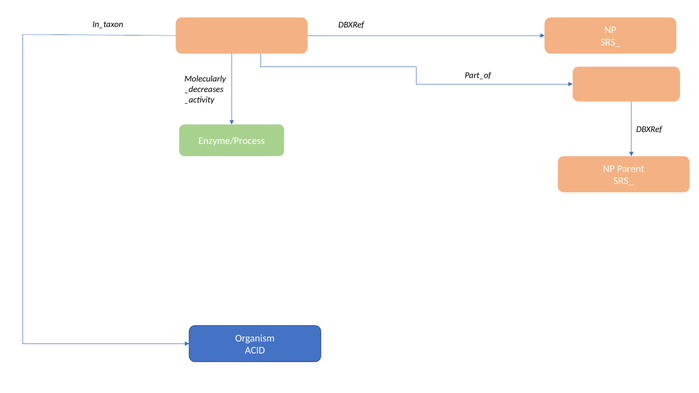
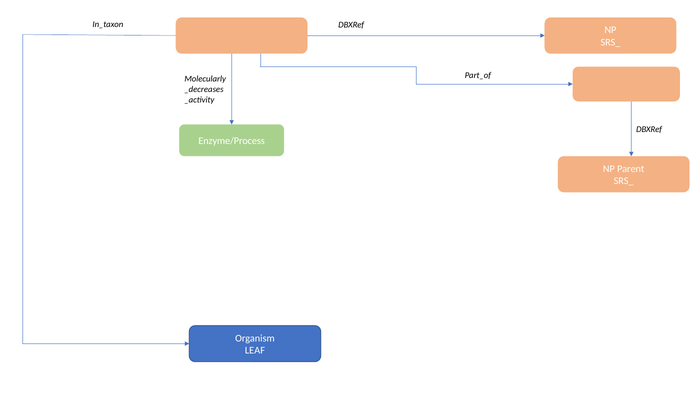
ACID: ACID -> LEAF (255, 351)
